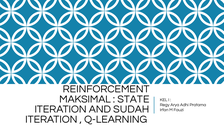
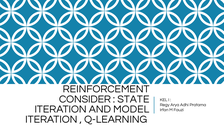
MAKSIMAL: MAKSIMAL -> CONSIDER (85, 99)
SUDAH: SUDAH -> MODEL (131, 109)
